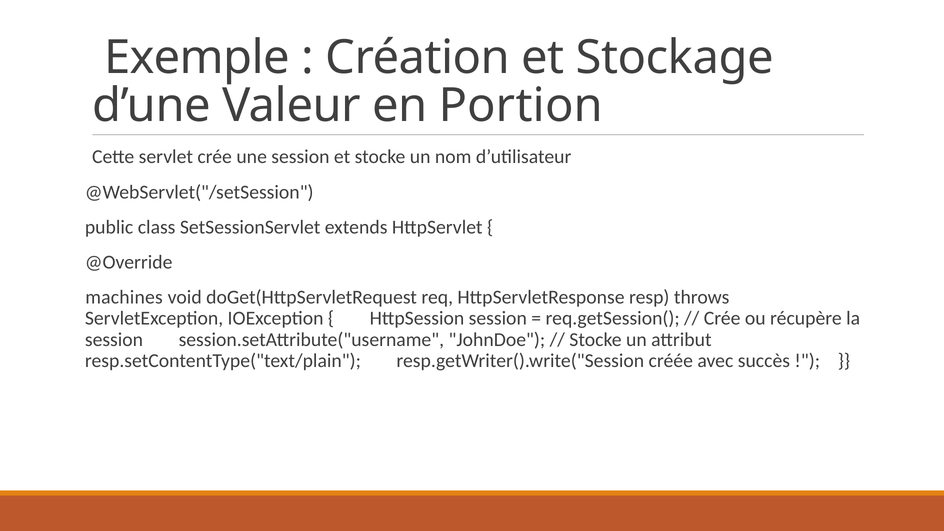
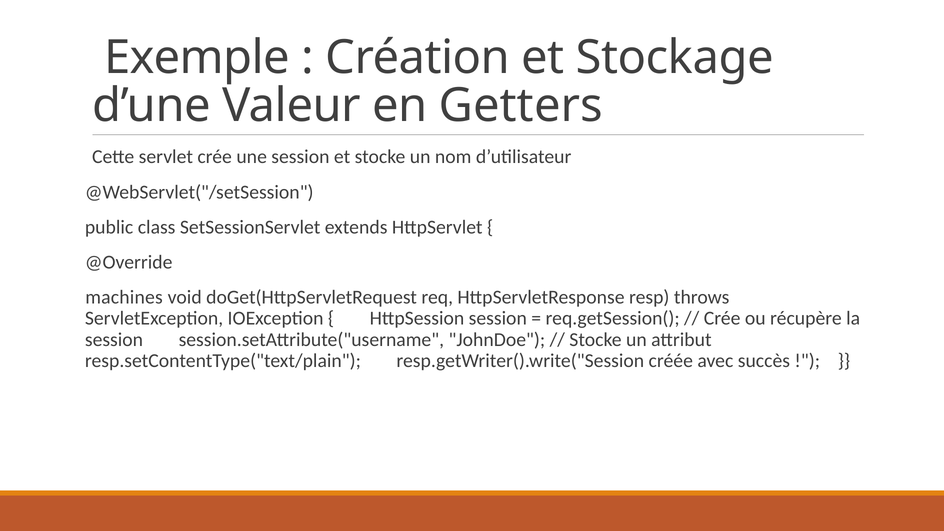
Portion: Portion -> Getters (521, 106)
